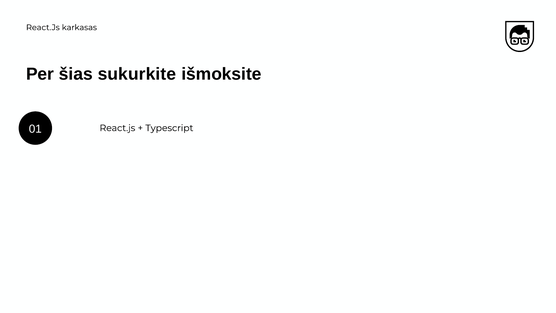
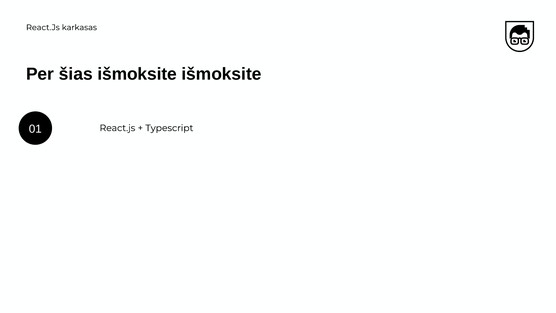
šias sukurkite: sukurkite -> išmoksite (137, 74)
